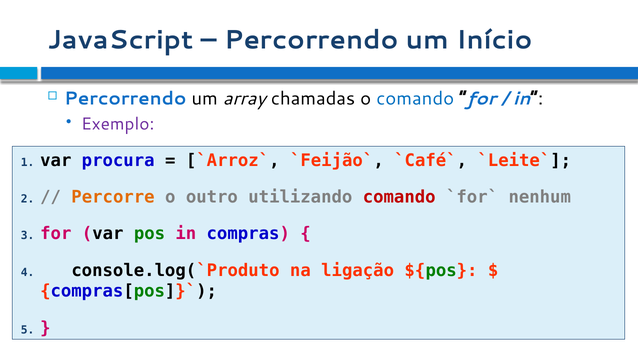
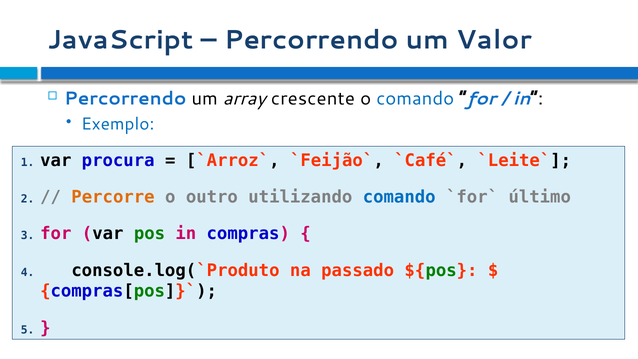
Início: Início -> Valor (494, 40)
chamadas: chamadas -> crescente (313, 99)
Exemplo colour: purple -> blue (118, 124)
comando colour: red -> blue (399, 197)
nenhum: nenhum -> último (540, 197)
ligação: ligação -> passado (358, 270)
